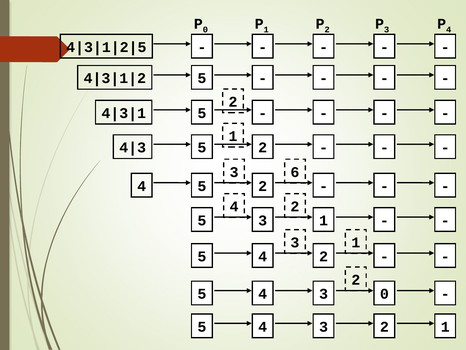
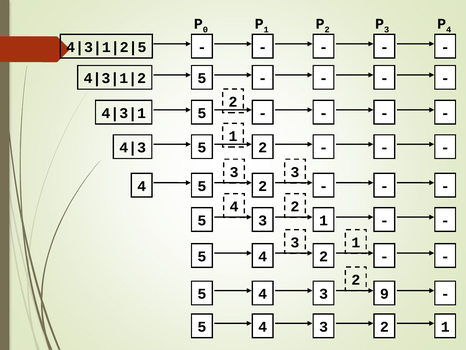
3 6: 6 -> 3 (295, 172)
3 0: 0 -> 9 (384, 294)
